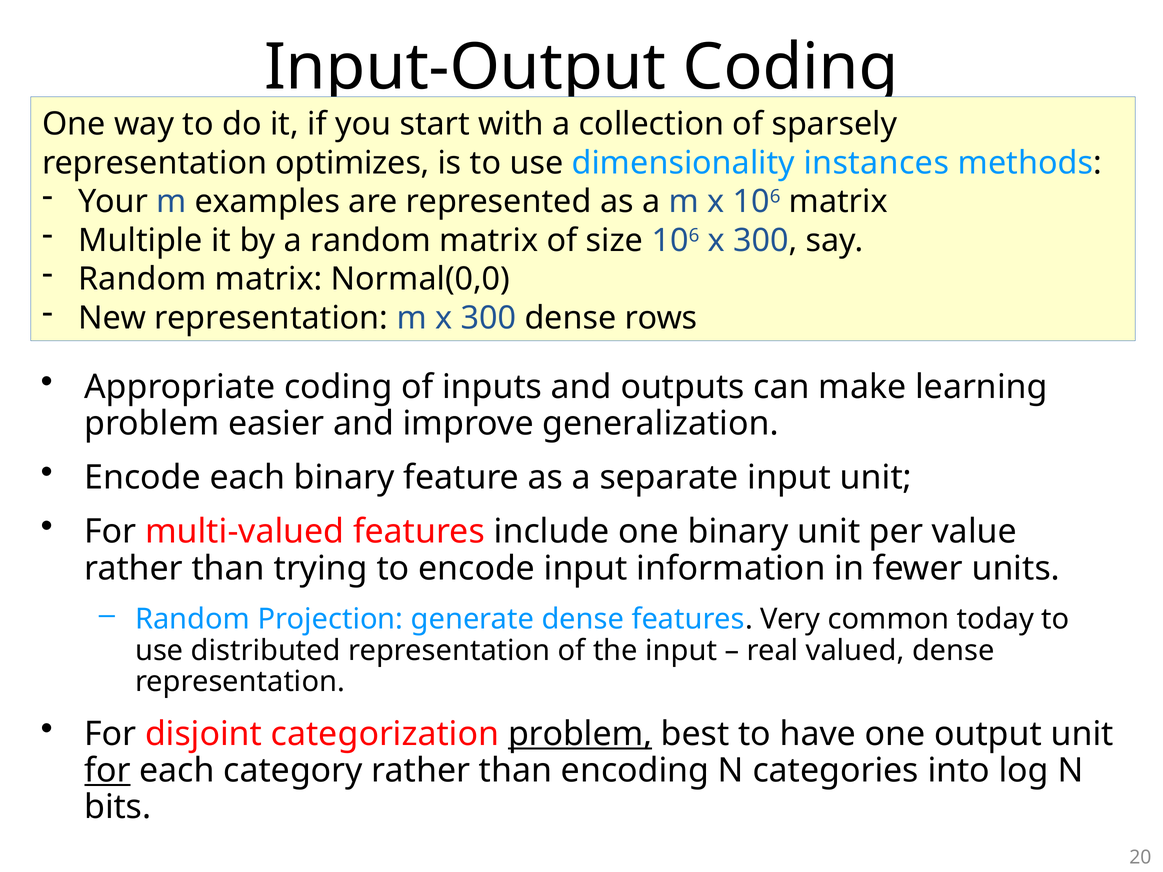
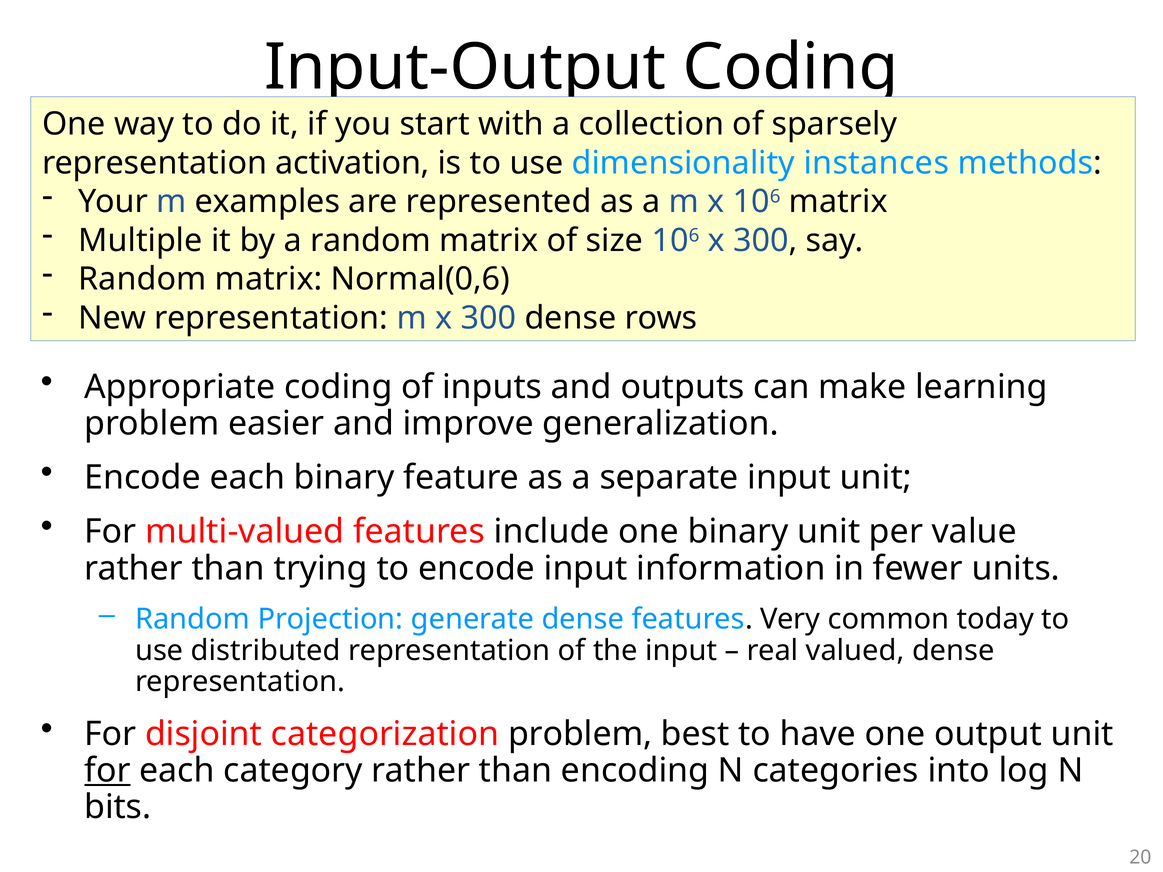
optimizes: optimizes -> activation (353, 163)
Normal(0,0: Normal(0,0 -> Normal(0,6 (420, 279)
problem underline: present -> none (580, 734)
